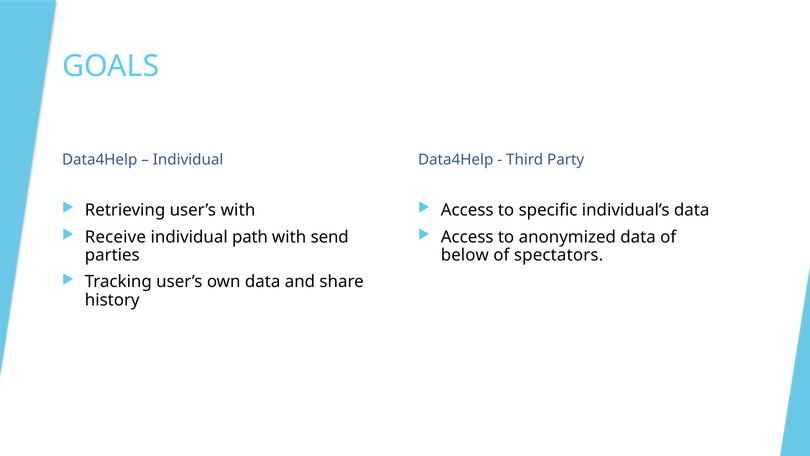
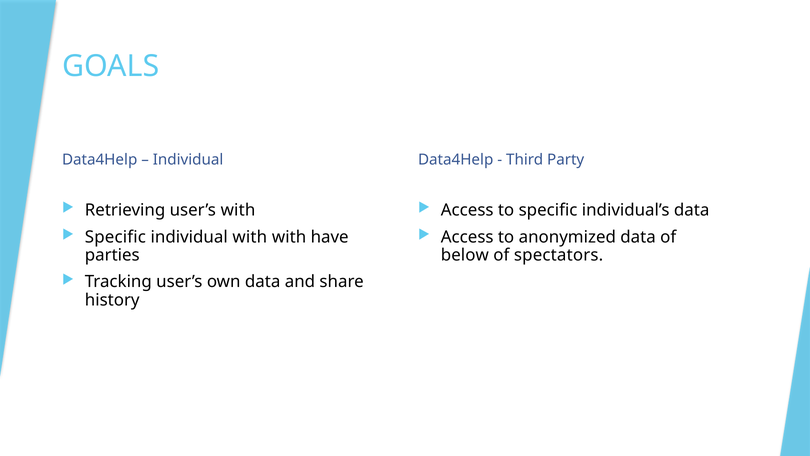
Receive: Receive -> Specific (115, 237)
individual path: path -> with (250, 237)
send: send -> have (330, 237)
